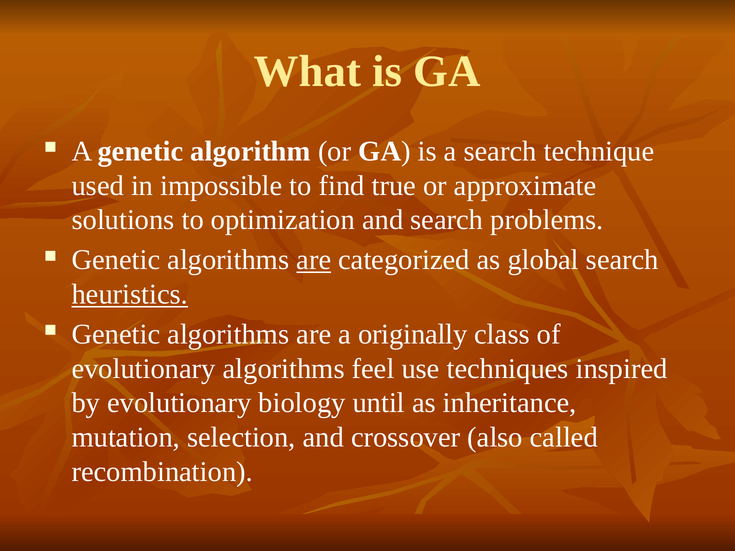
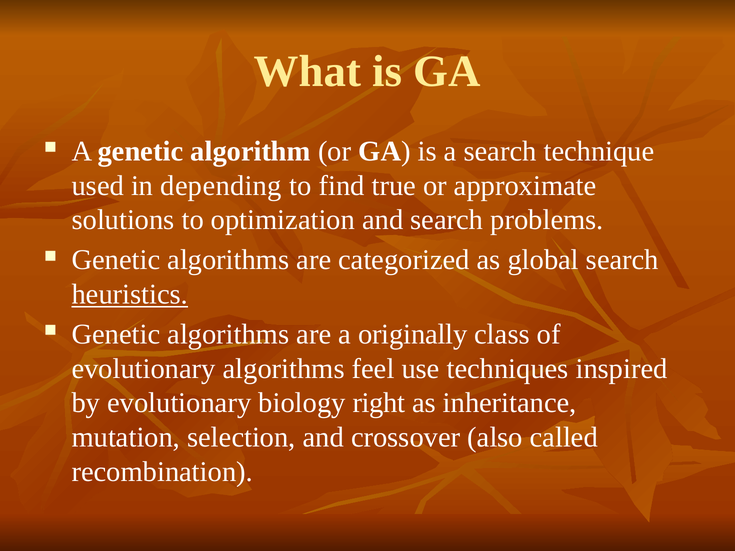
impossible: impossible -> depending (221, 186)
are underline: present -> none (314, 260)
until: until -> right (379, 403)
